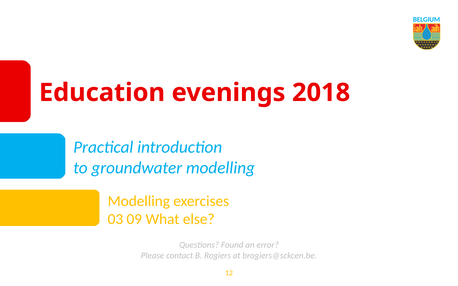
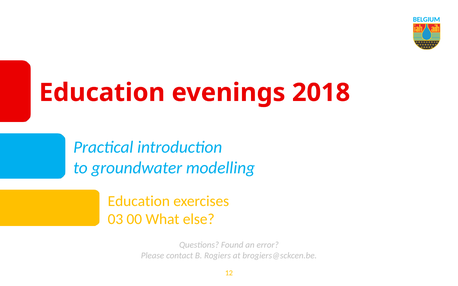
Modelling: Modelling -> Education (139, 201)
09: 09 -> 00 (134, 219)
